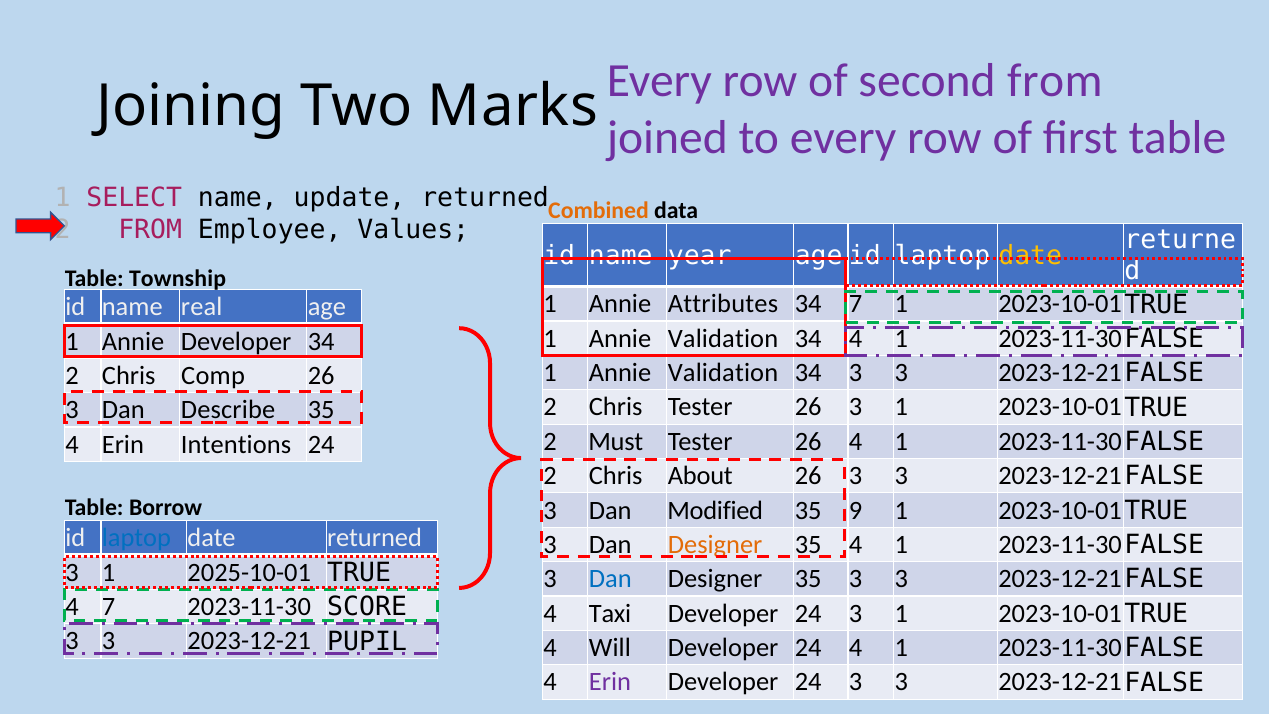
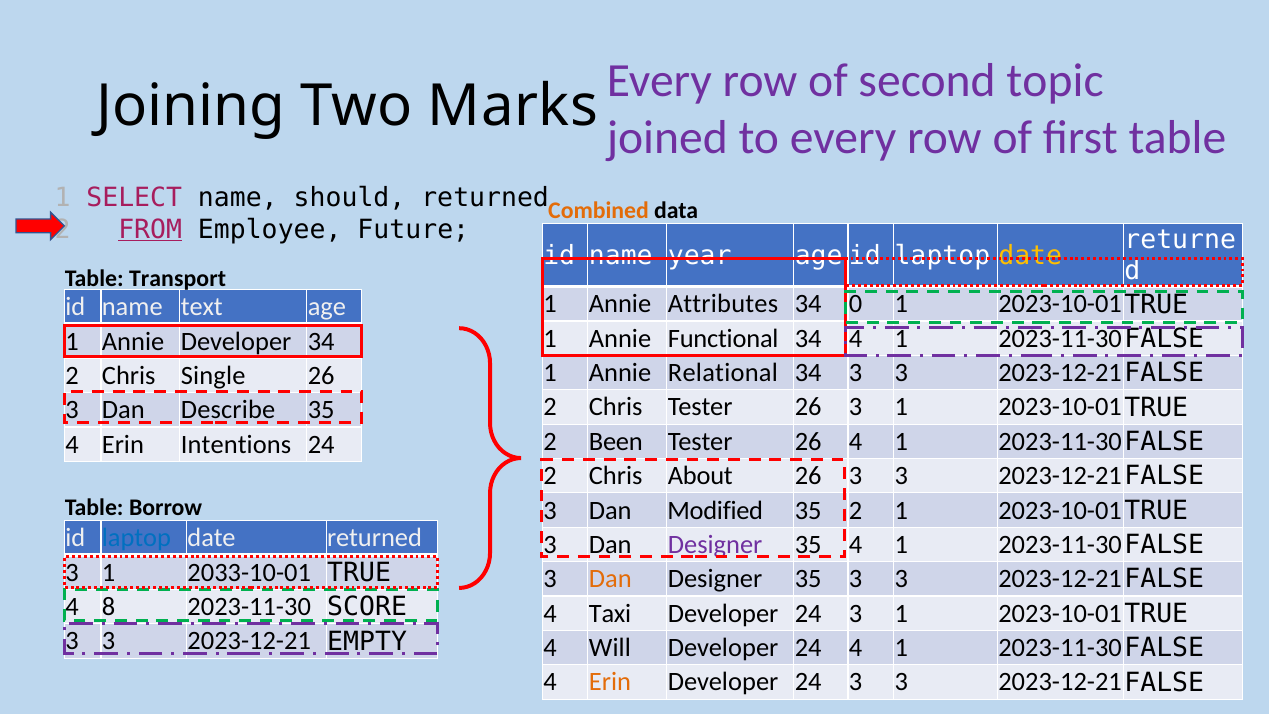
second from: from -> topic (1055, 81)
update: update -> should (350, 198)
FROM underline: none -> present (150, 229)
Values: Values -> Future (413, 229)
Township: Township -> Transport (178, 279)
34 7: 7 -> 0 (856, 304)
real: real -> text (202, 307)
Validation: Validation -> Functional (723, 338)
Validation: Validation -> Relational (723, 373)
Comp: Comp -> Single (213, 376)
Must: Must -> Been (616, 441)
35 9: 9 -> 2 (856, 510)
Designer colour: orange -> purple (715, 545)
2025-10-01: 2025-10-01 -> 2033-10-01 (249, 572)
Dan colour: blue -> orange (610, 579)
4 7: 7 -> 8 (109, 607)
PUPIL: PUPIL -> EMPTY (367, 641)
Erin colour: purple -> orange (610, 682)
